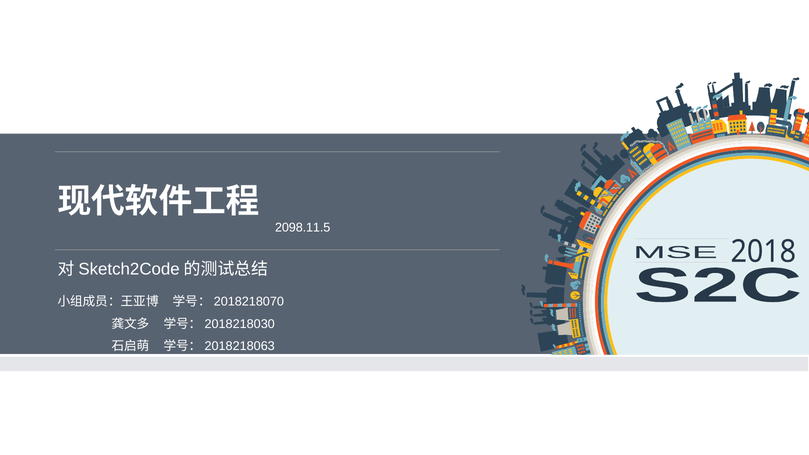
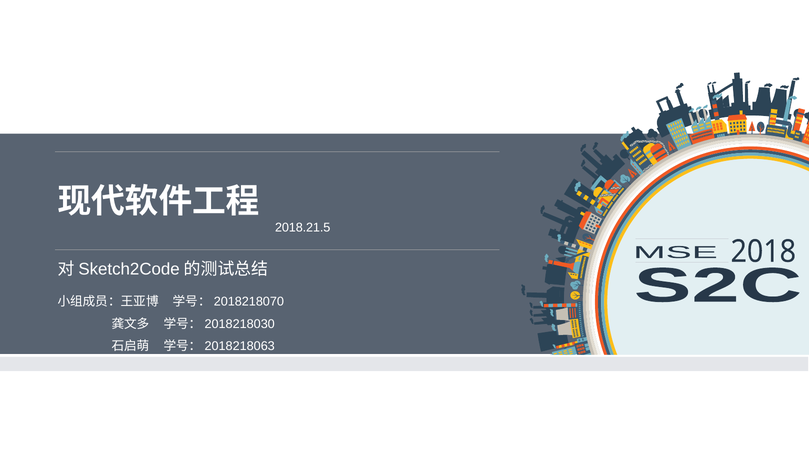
2098.11.5: 2098.11.5 -> 2018.21.5 (303, 227)
